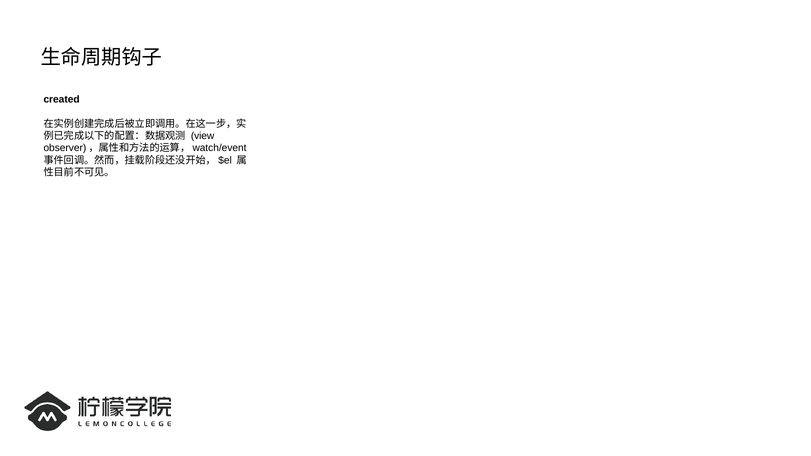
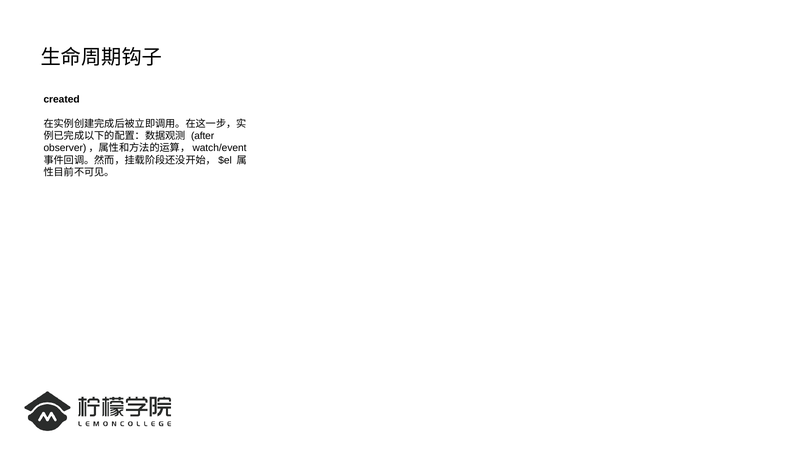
view: view -> after (203, 136)
